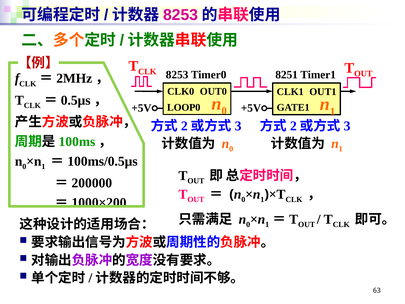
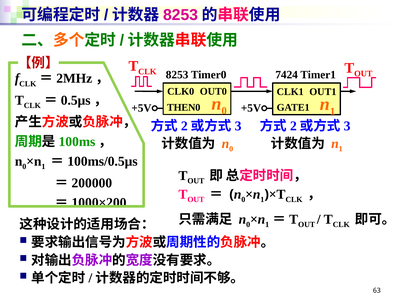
8251: 8251 -> 7424 (287, 75)
LOOP0: LOOP0 -> THEN0 (184, 107)
